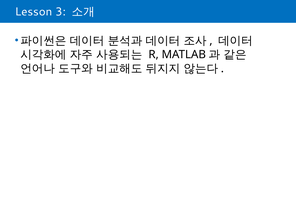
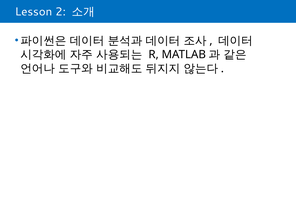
3: 3 -> 2 (61, 12)
